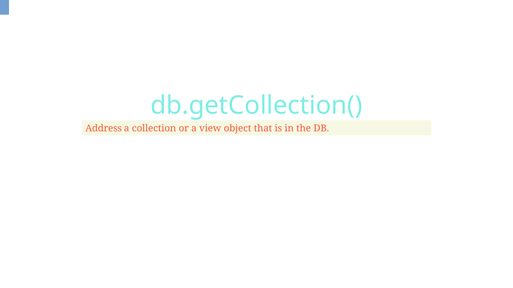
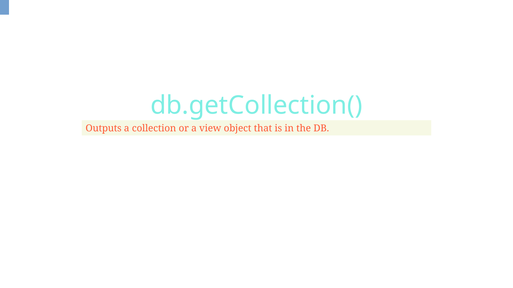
Address: Address -> Outputs (104, 129)
